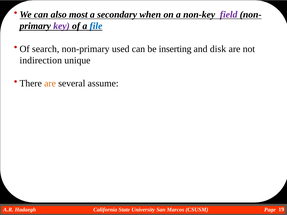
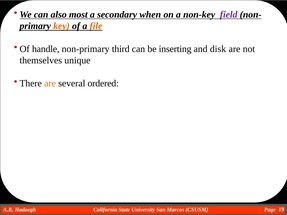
key colour: purple -> orange (62, 26)
file colour: blue -> orange (96, 26)
search: search -> handle (46, 49)
used: used -> third (121, 49)
indirection: indirection -> themselves (41, 61)
assume: assume -> ordered (103, 83)
